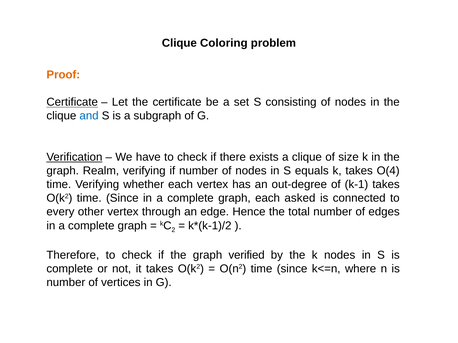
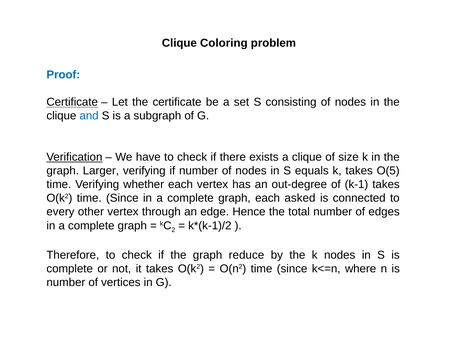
Proof colour: orange -> blue (63, 75)
Realm: Realm -> Larger (101, 171)
O(4: O(4 -> O(5 (388, 171)
verified: verified -> reduce (246, 255)
